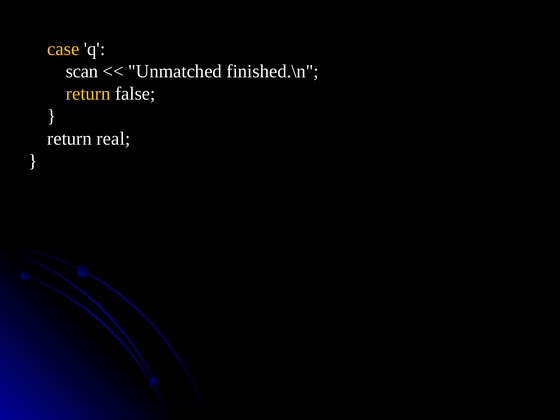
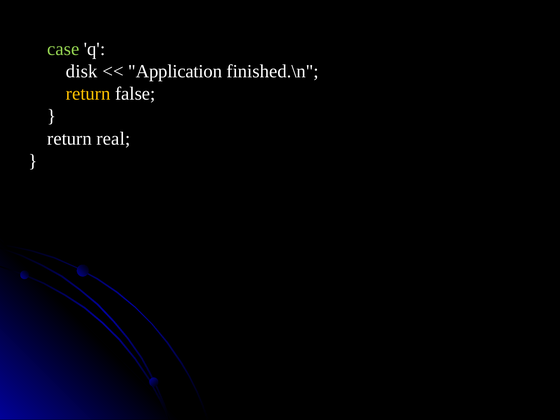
case colour: yellow -> light green (63, 49)
scan: scan -> disk (82, 71)
Unmatched: Unmatched -> Application (175, 71)
